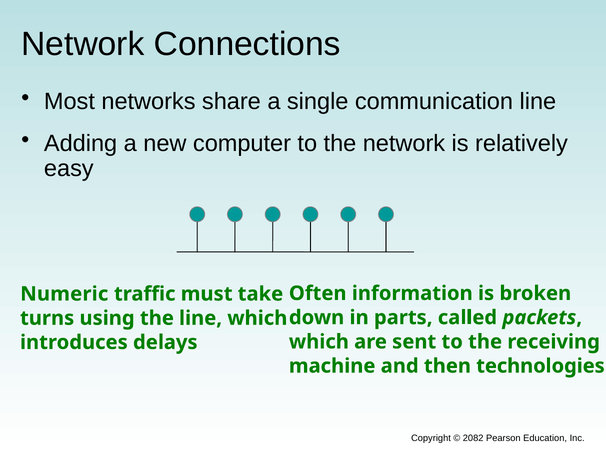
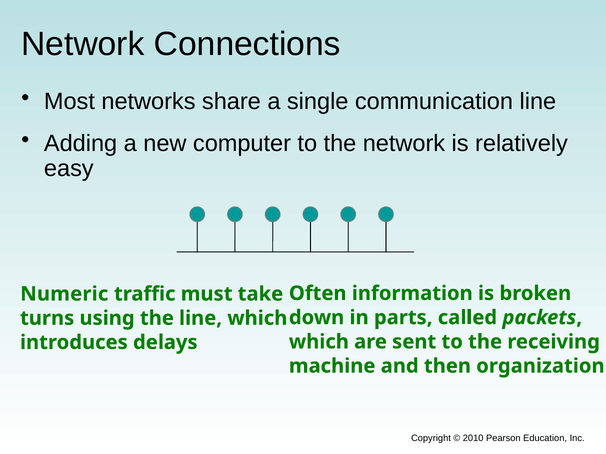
technologies: technologies -> organization (540, 366)
2082: 2082 -> 2010 (473, 438)
